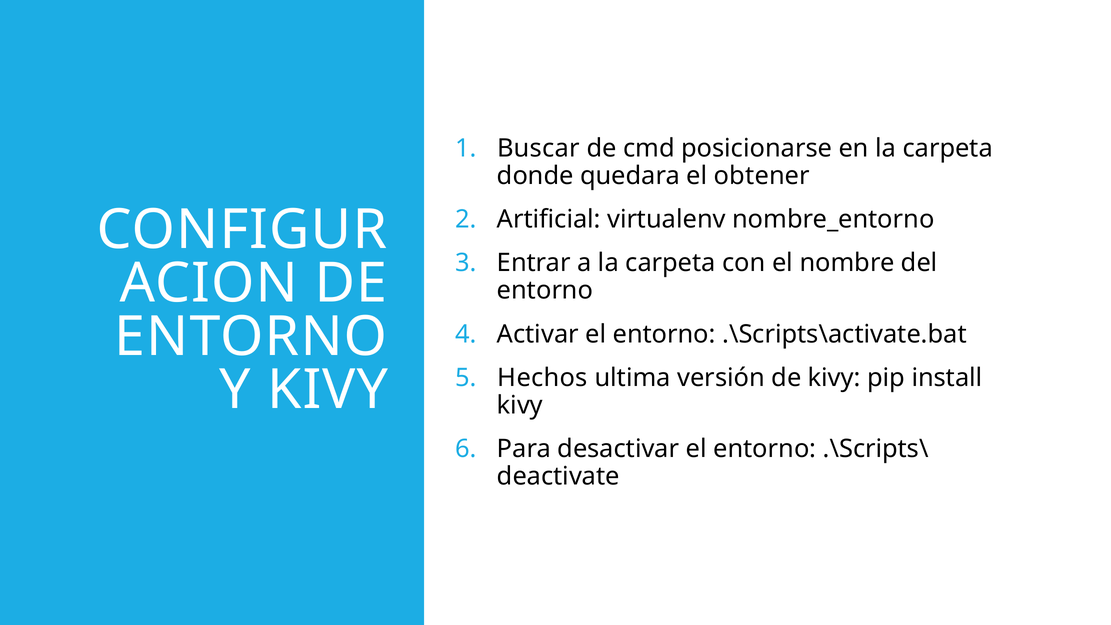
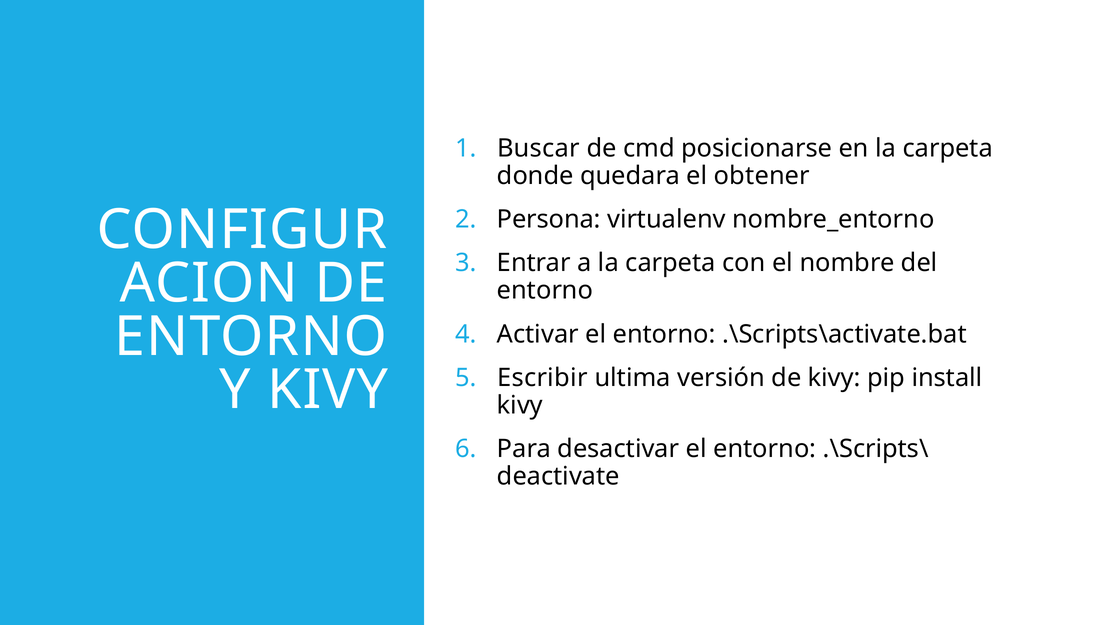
Artificial: Artificial -> Persona (549, 219)
Hechos: Hechos -> Escribir (542, 378)
